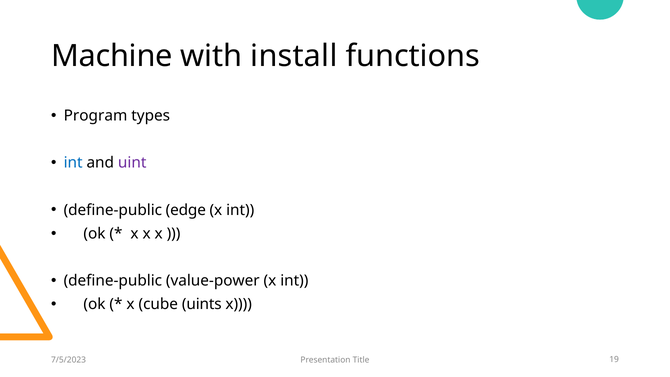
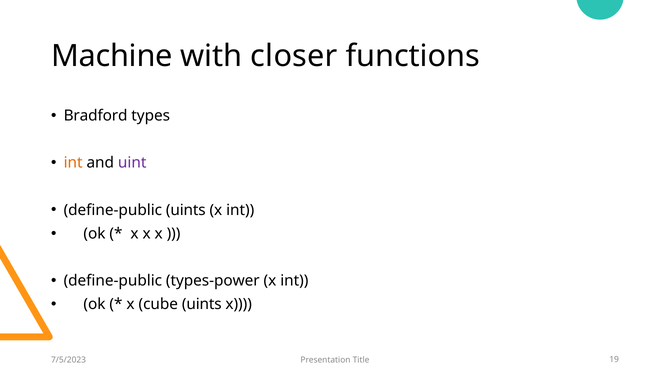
install: install -> closer (294, 56)
Program: Program -> Bradford (96, 116)
int colour: blue -> orange (73, 163)
define-public edge: edge -> uints (186, 210)
value-power: value-power -> types-power (213, 281)
